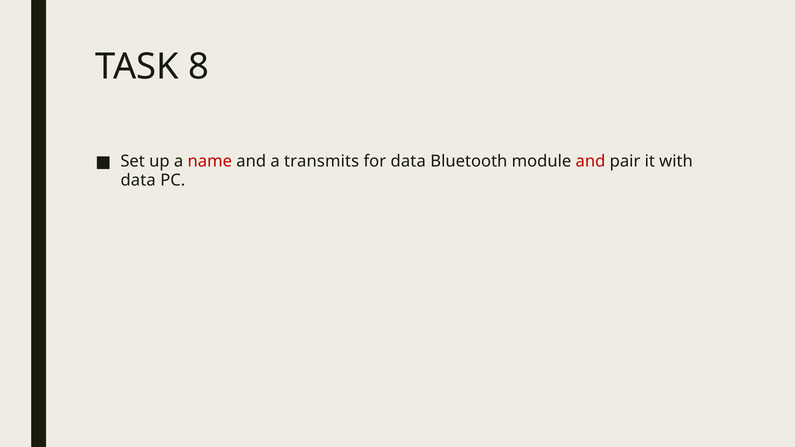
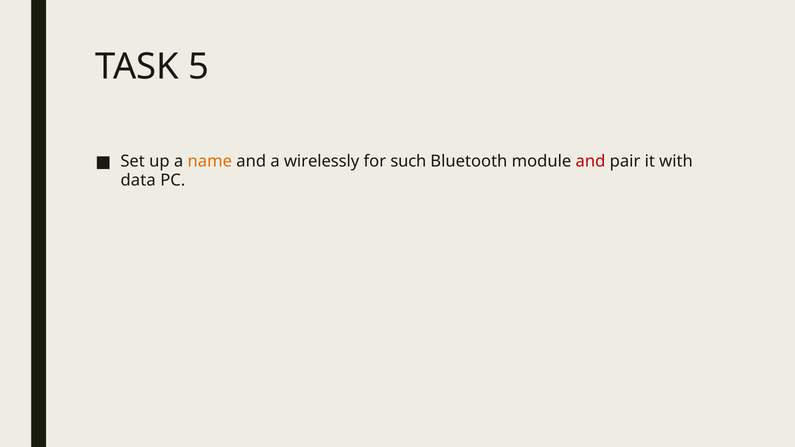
8: 8 -> 5 (199, 67)
name colour: red -> orange (210, 162)
transmits: transmits -> wirelessly (322, 162)
for data: data -> such (408, 162)
